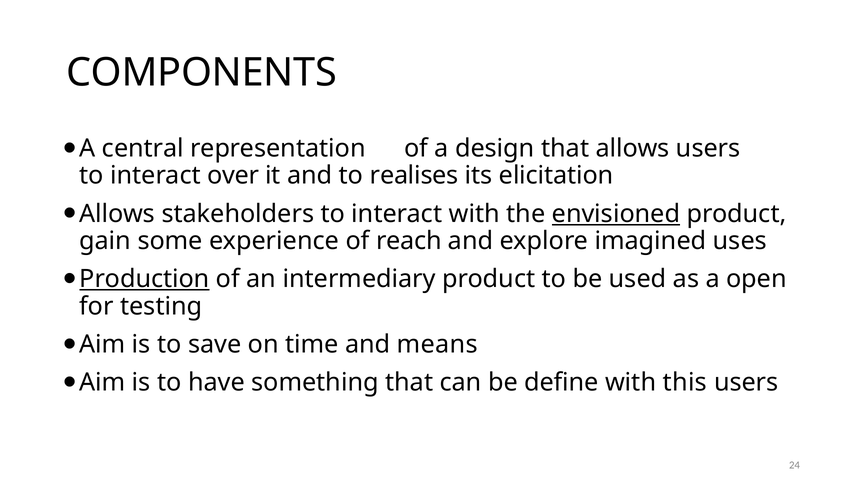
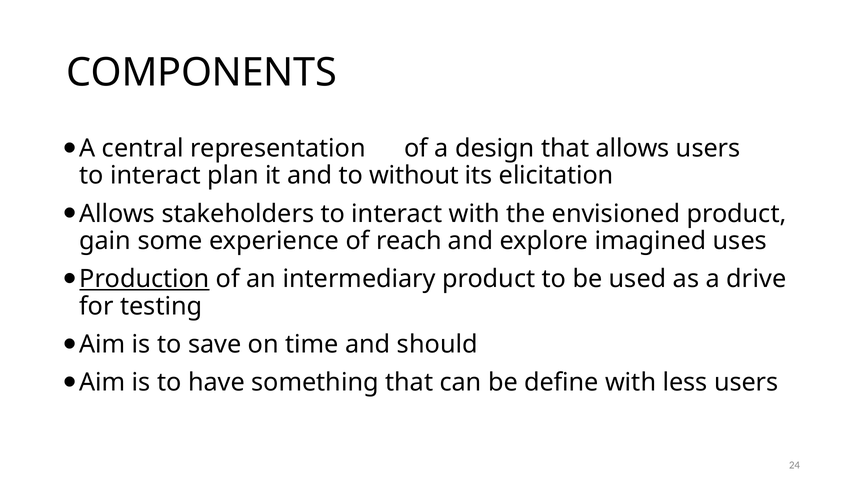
over: over -> plan (233, 176)
realises: realises -> without (414, 176)
envisioned underline: present -> none (616, 214)
open: open -> drive (756, 279)
means: means -> should (437, 344)
this: this -> less (685, 382)
